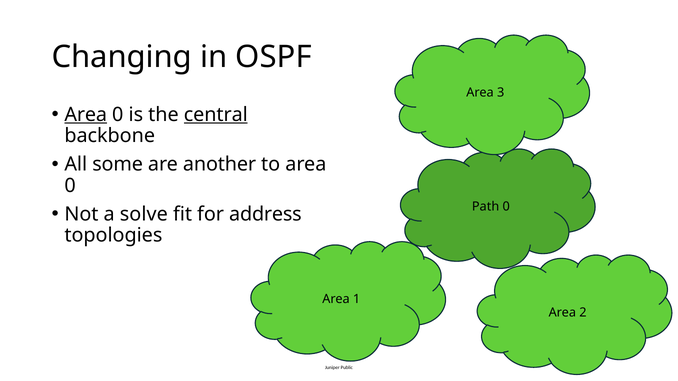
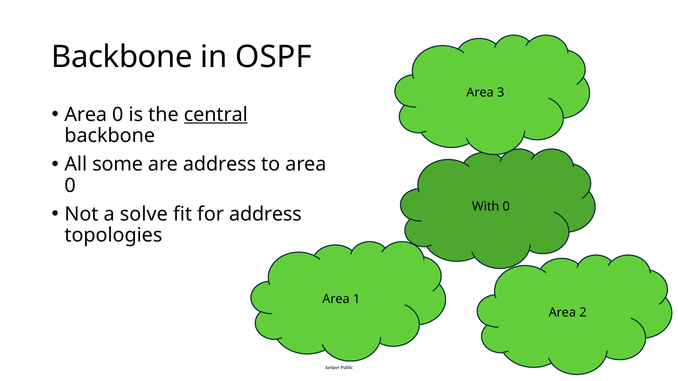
Changing: Changing -> Backbone (122, 57)
Area underline: present -> none (86, 115)
are another: another -> address (220, 164)
Path: Path -> With (486, 207)
